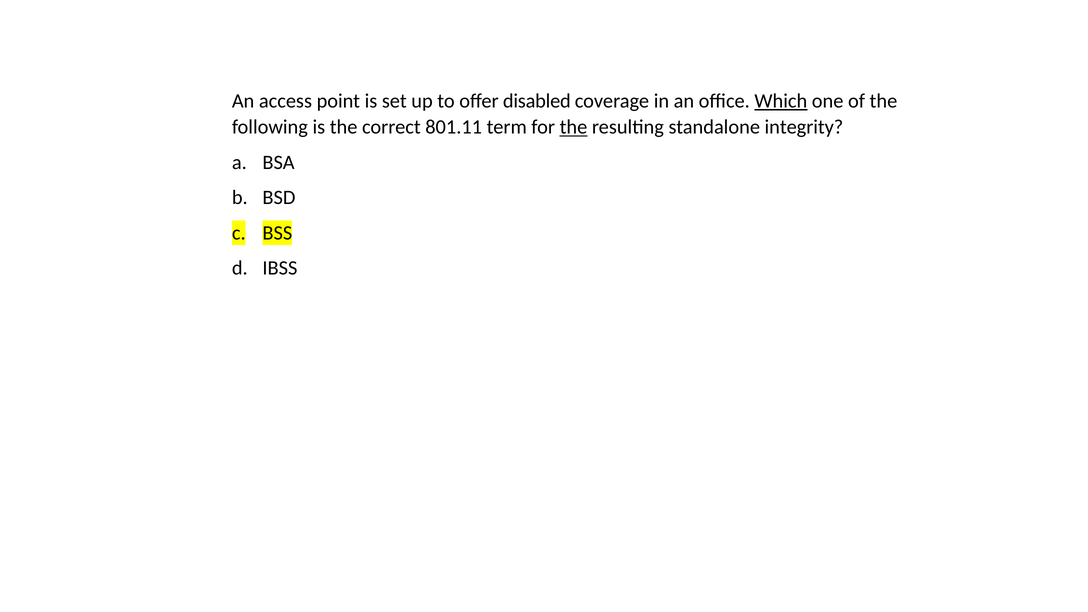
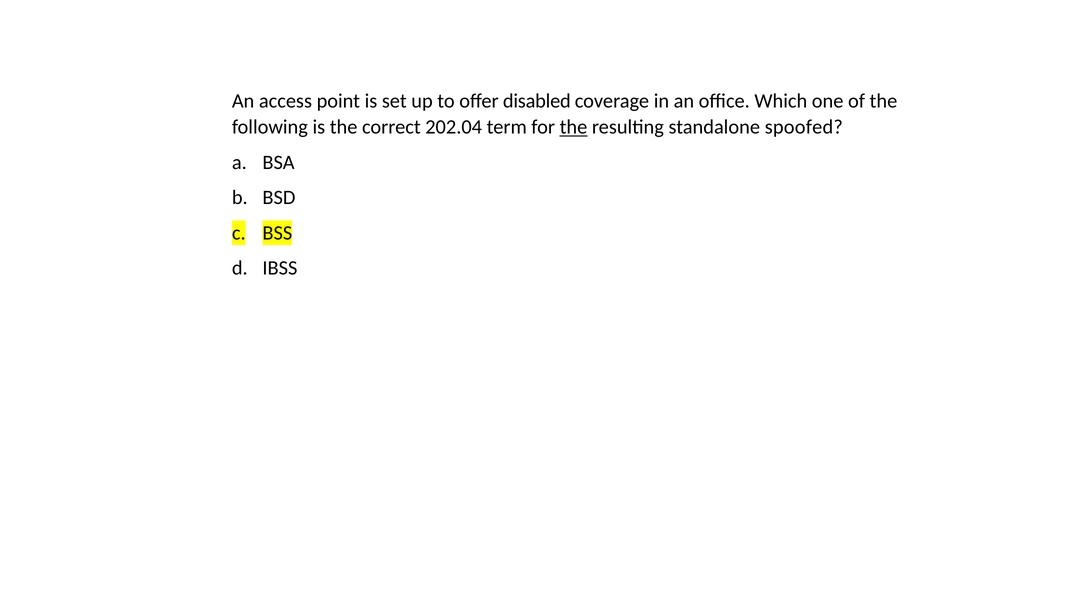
Which underline: present -> none (781, 101)
801.11: 801.11 -> 202.04 (454, 127)
integrity: integrity -> spoofed (804, 127)
